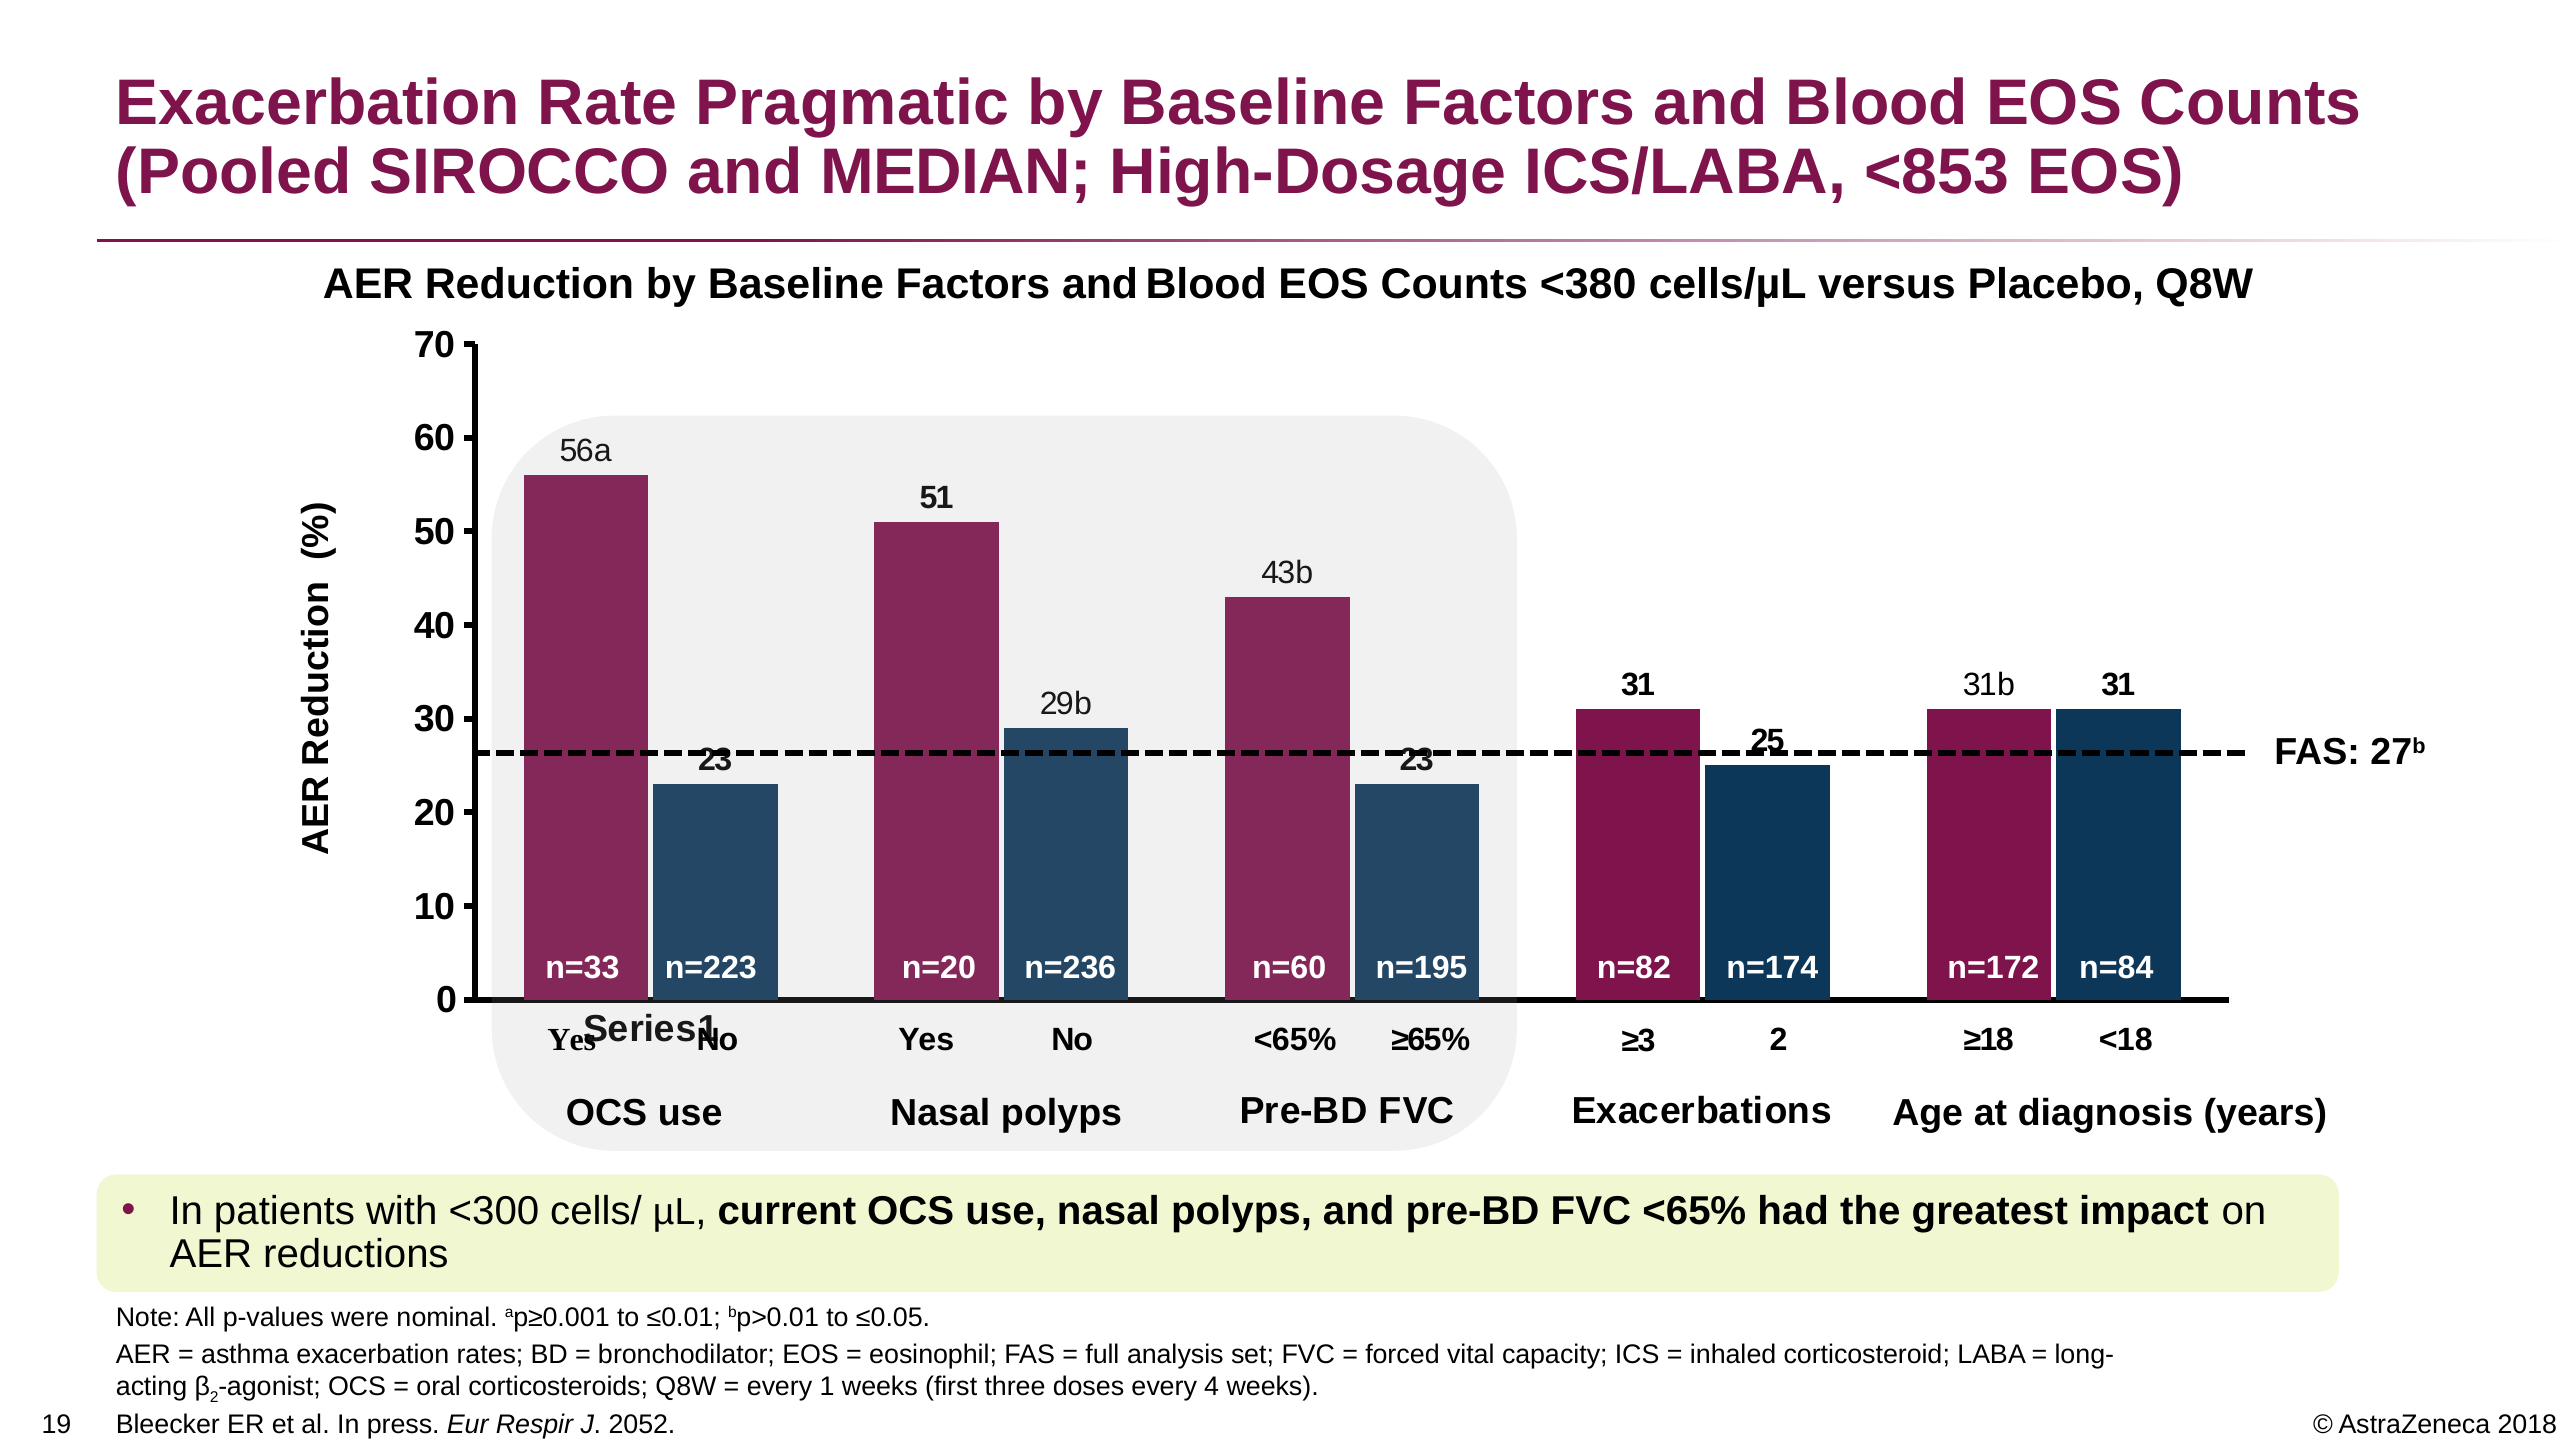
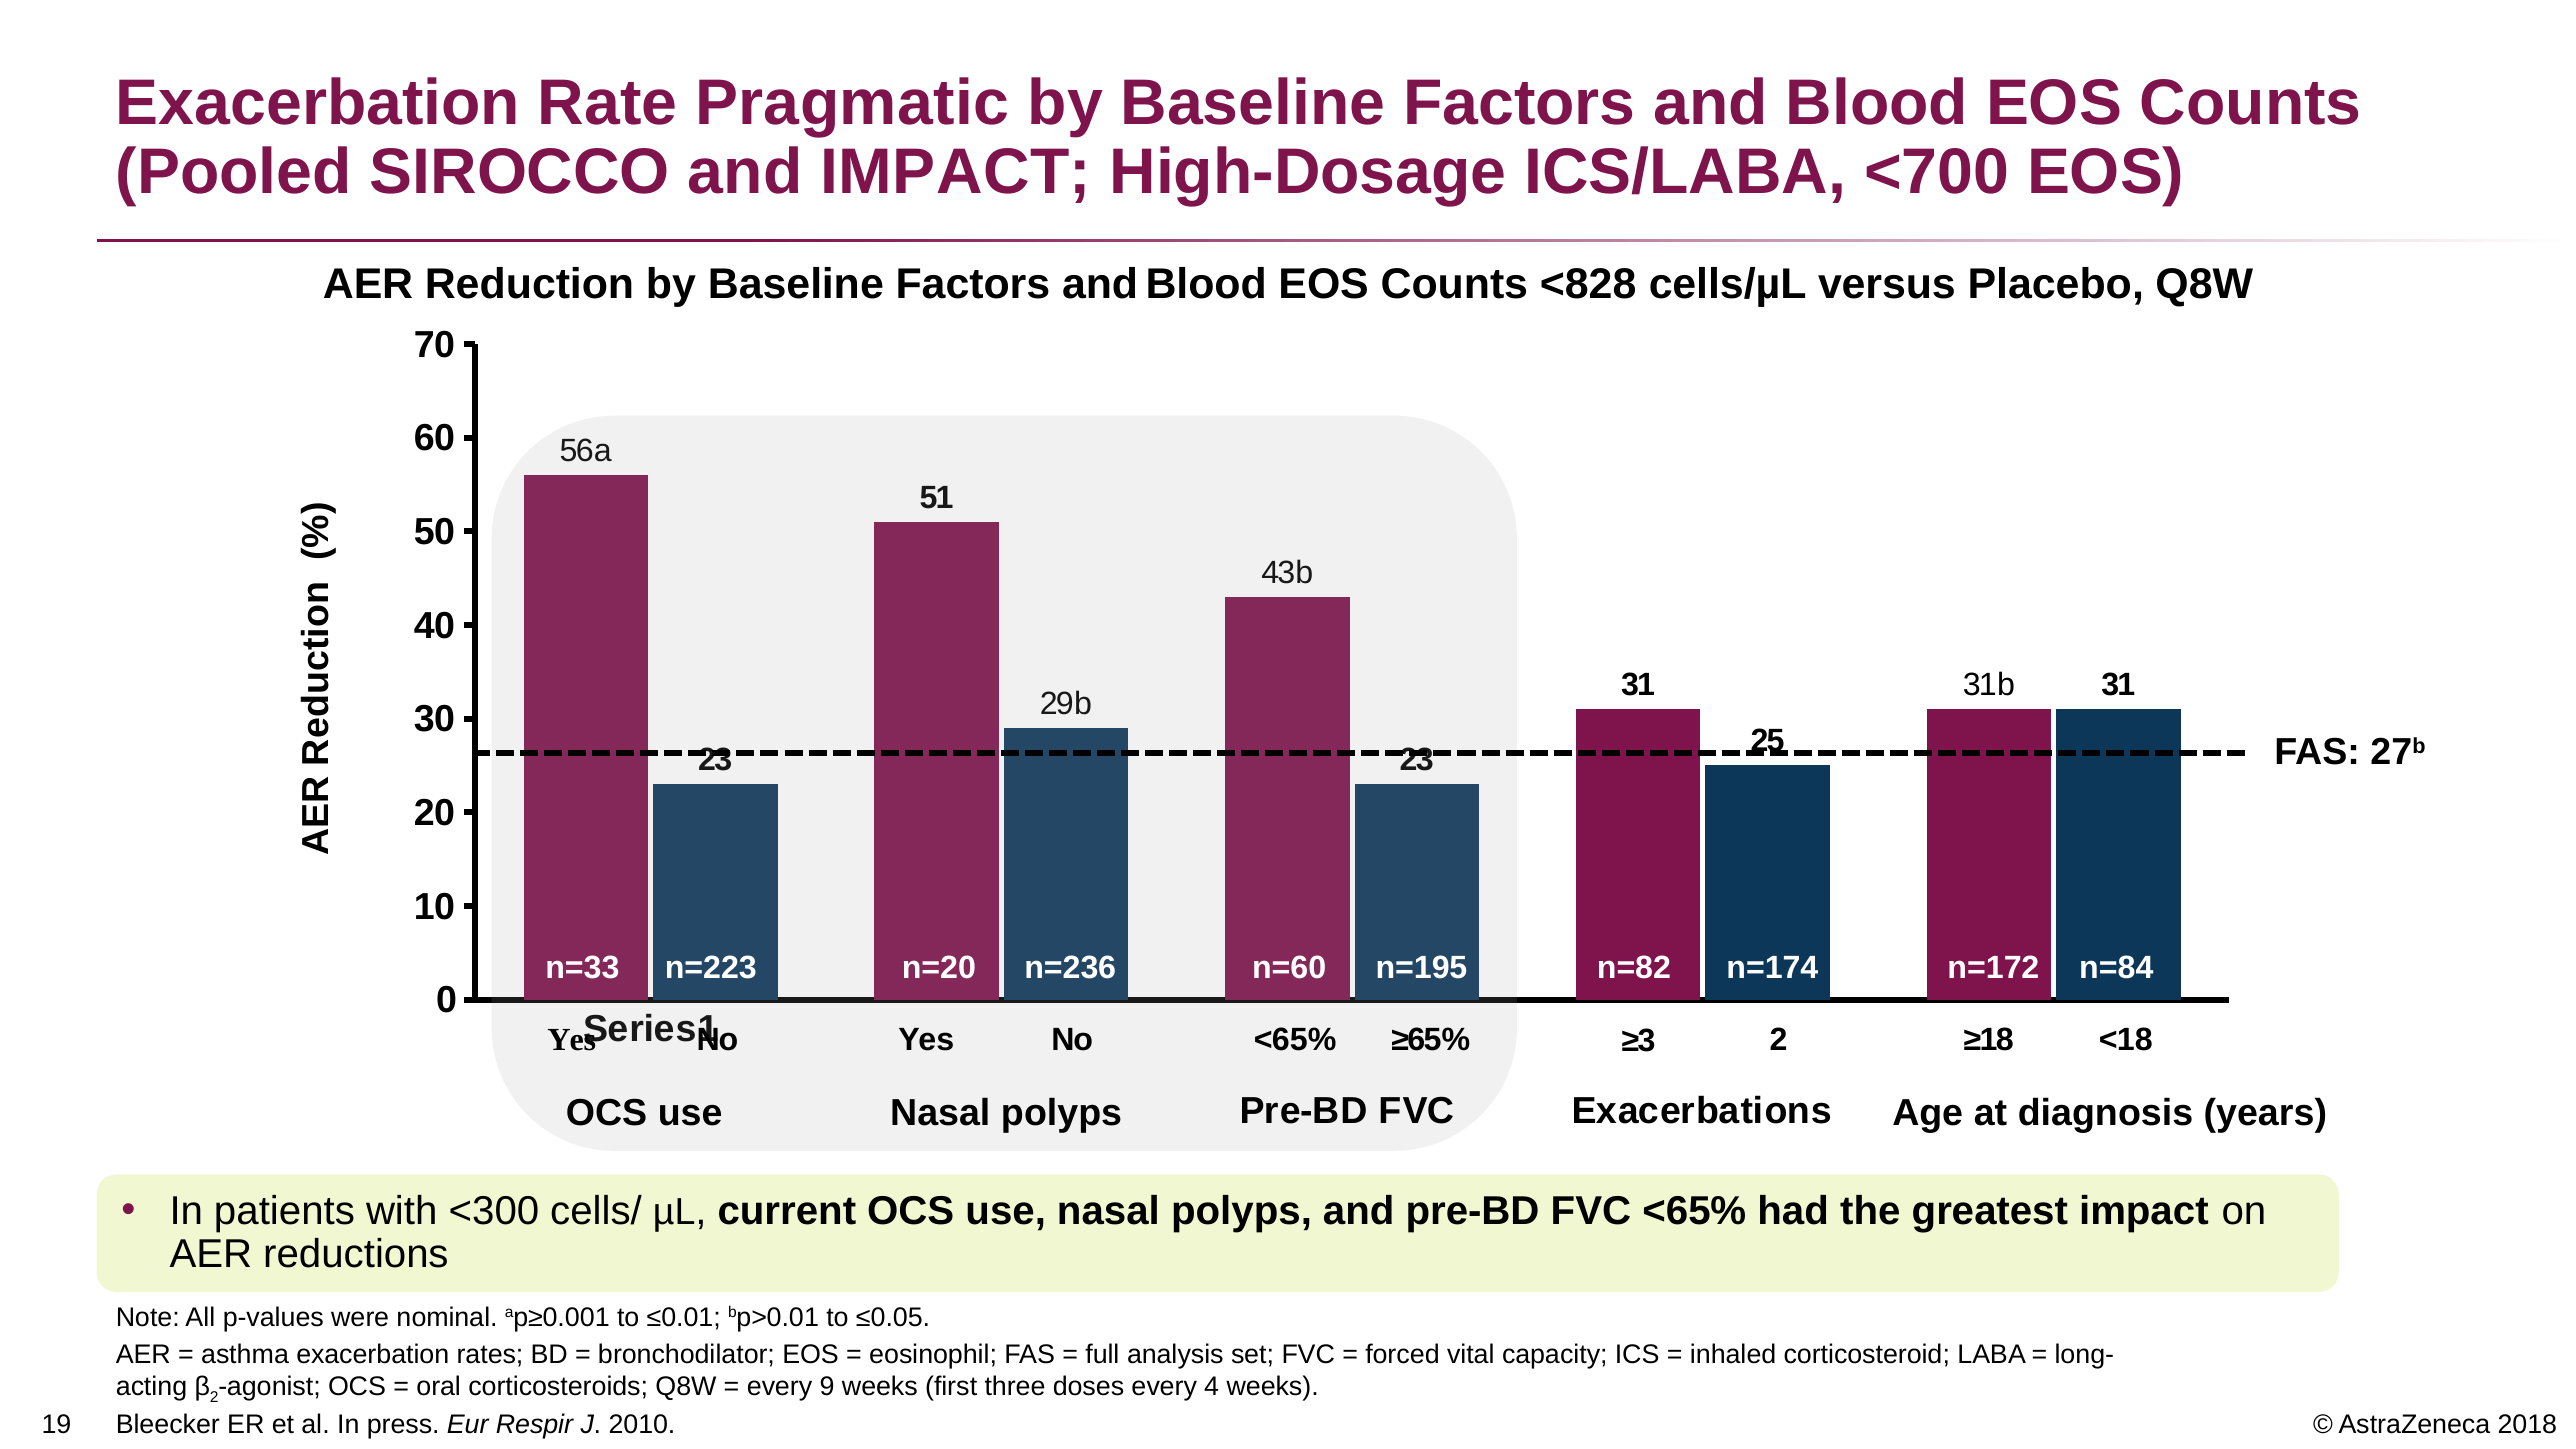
and MEDIAN: MEDIAN -> IMPACT (956, 172)
<853: <853 -> <700 (1937, 172)
<380: <380 -> <828 (1588, 284)
1: 1 -> 9 (827, 1387)
2052: 2052 -> 2010 (642, 1424)
